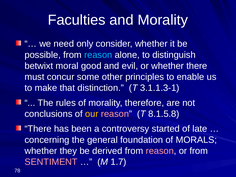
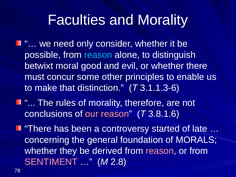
3.1.1.3‑1: 3.1.1.3‑1 -> 3.1.1.3‑6 (160, 88)
our colour: yellow -> pink (92, 114)
8.1.5.8: 8.1.5.8 -> 3.8.1.6 (164, 114)
1.7: 1.7 -> 2.8 (118, 162)
